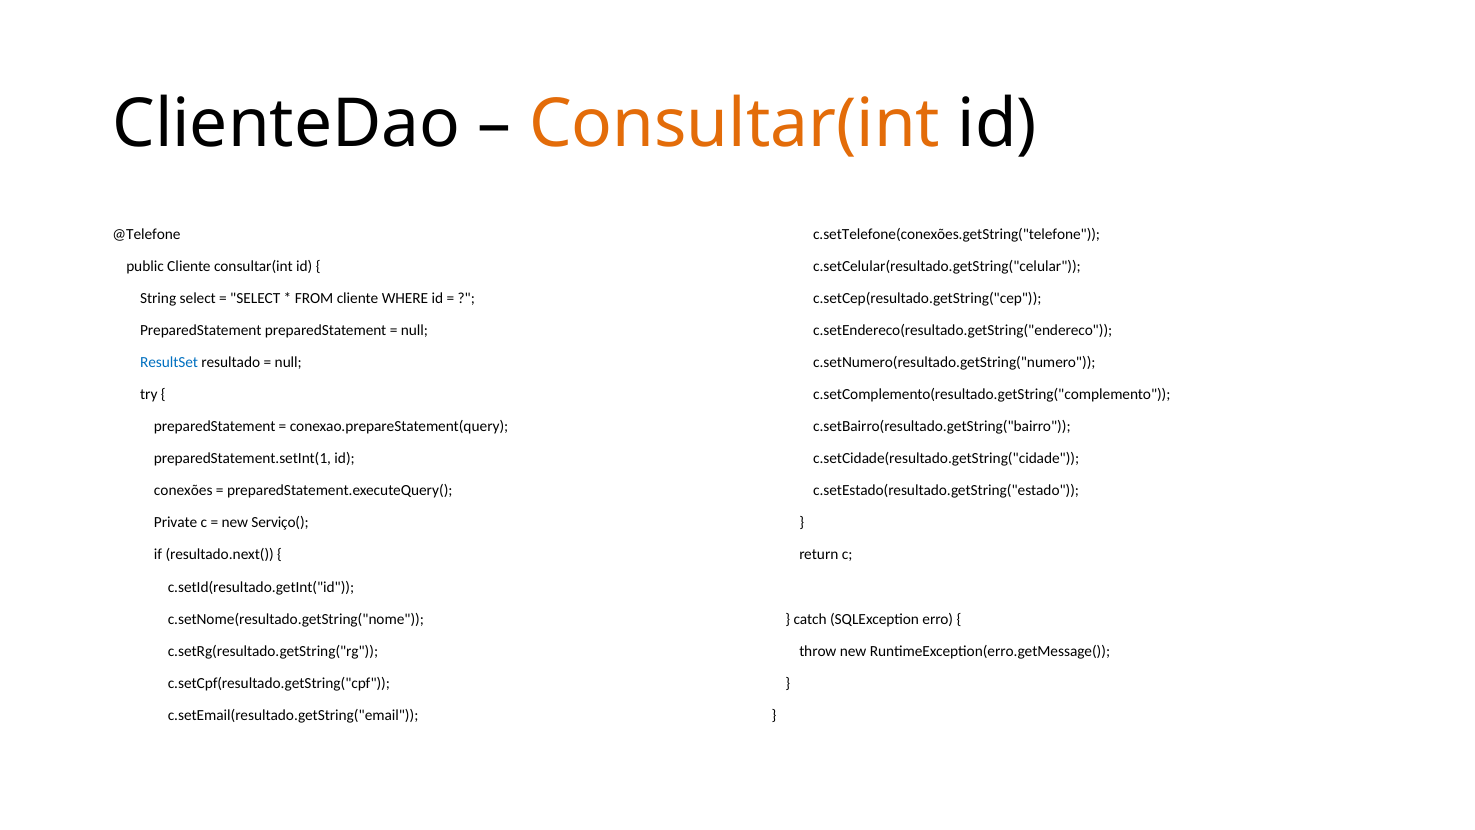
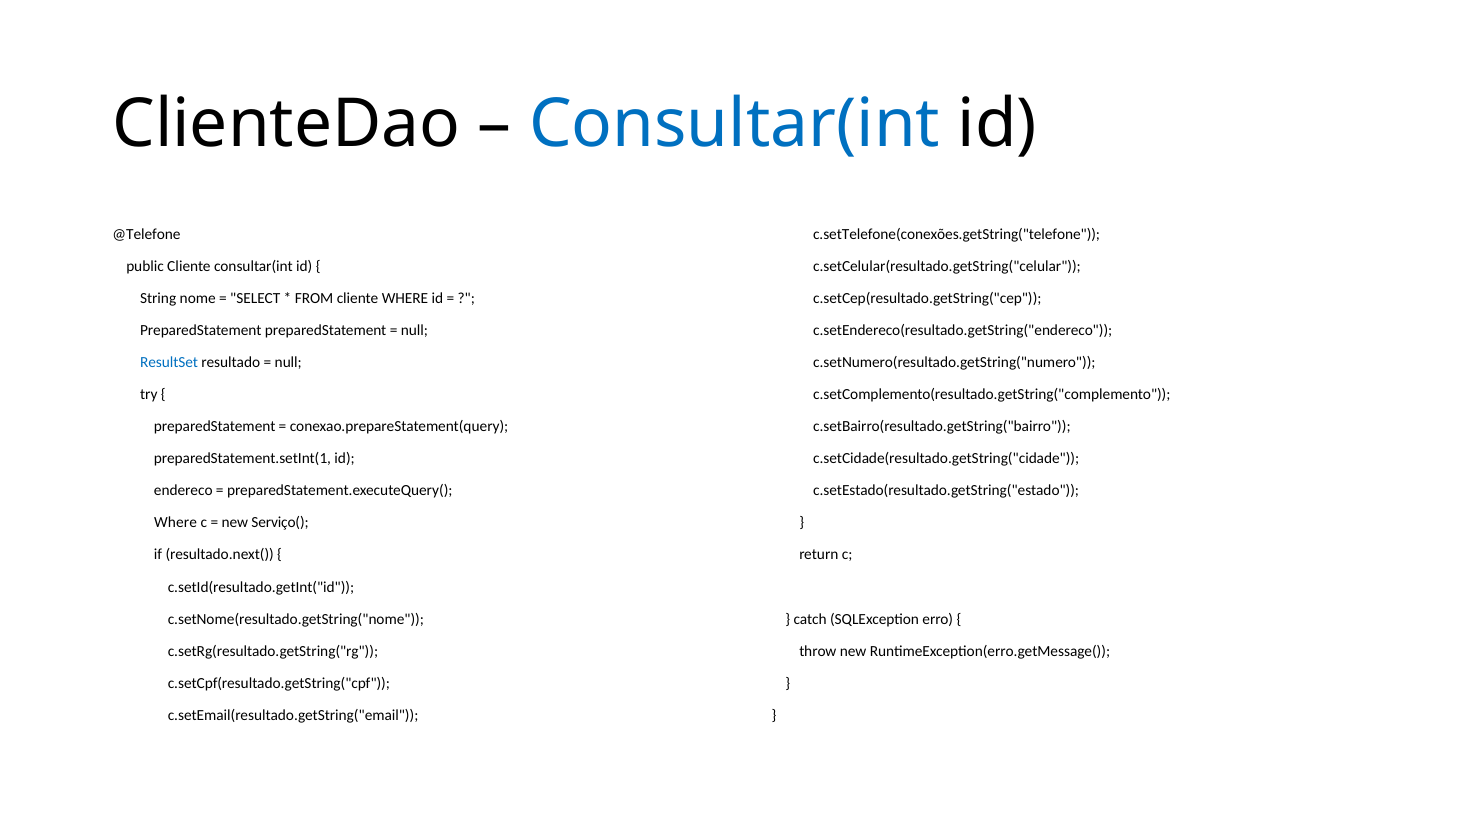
Consultar(int colour: orange -> blue (735, 124)
String select: select -> nome (198, 299)
conexões: conexões -> endereco (183, 491)
Private: Private -> Where (175, 523)
